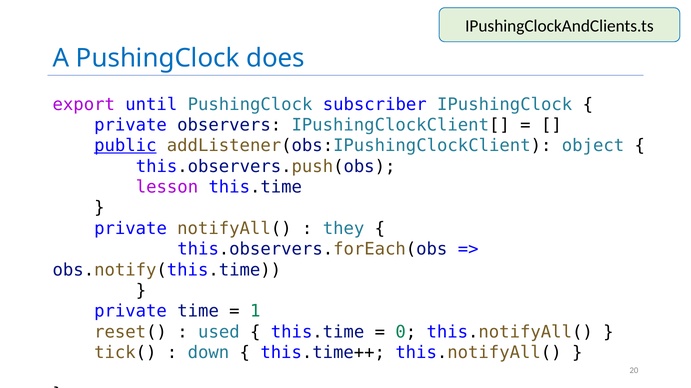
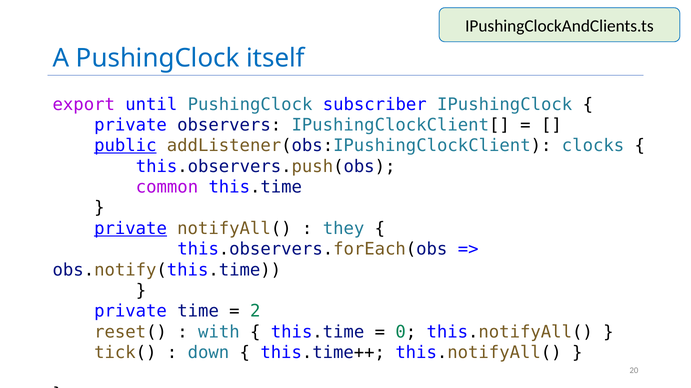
does: does -> itself (276, 58)
object: object -> clocks (593, 146)
lesson: lesson -> common (167, 187)
private underline: none -> present (131, 229)
1: 1 -> 2 (255, 312)
used: used -> with (219, 333)
